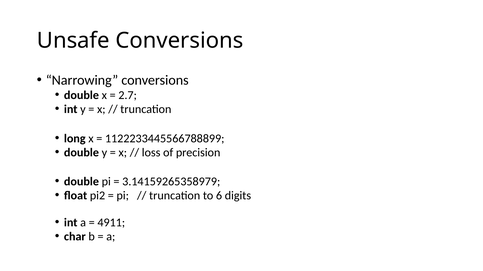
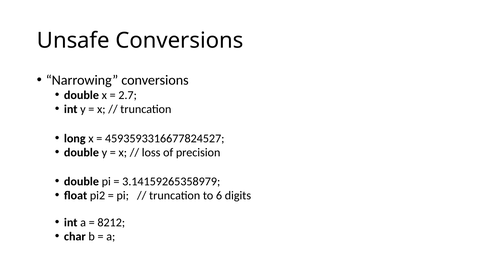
1122233445566788899: 1122233445566788899 -> 4593593316677824527 (165, 139)
4911: 4911 -> 8212 (111, 223)
